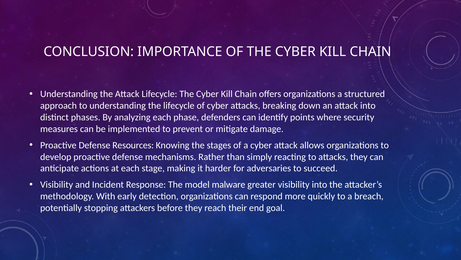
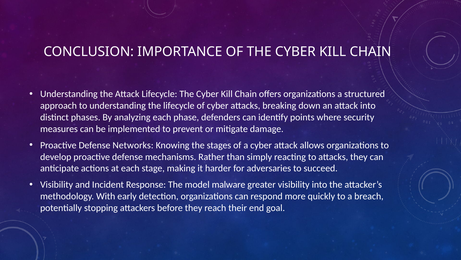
Resources: Resources -> Networks (133, 145)
